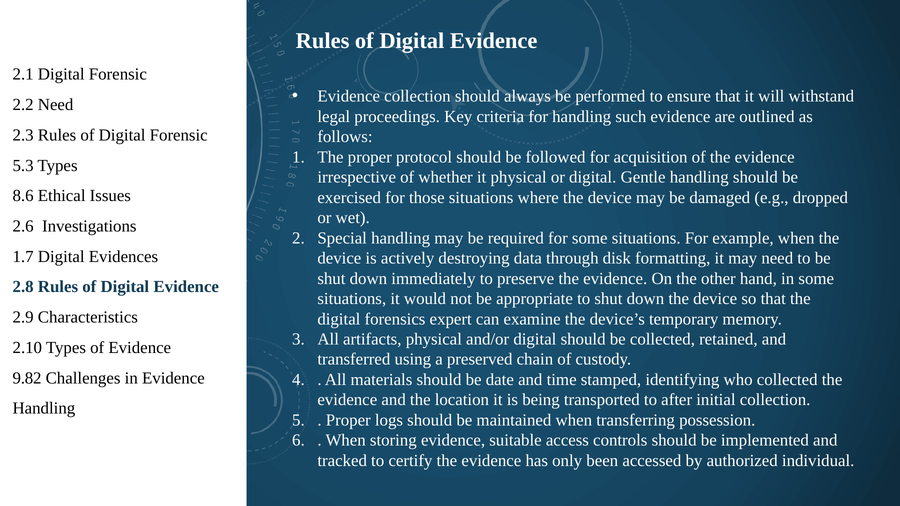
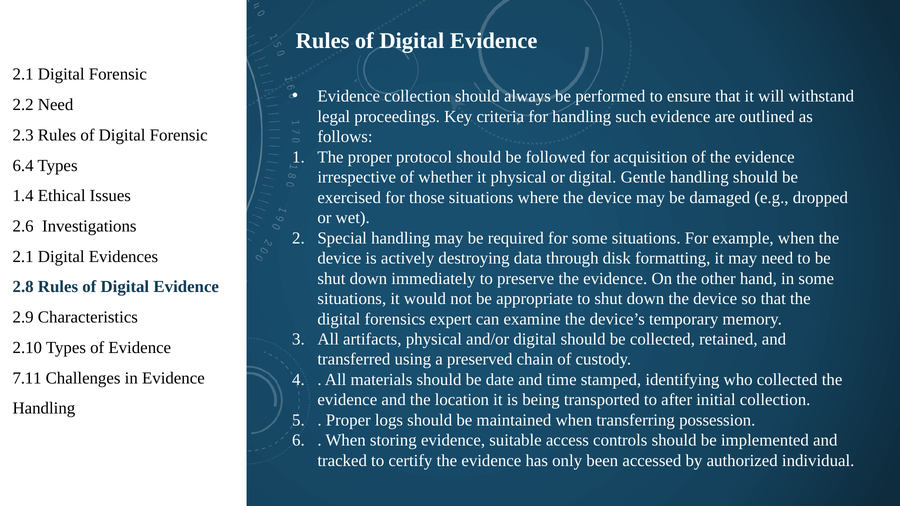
5.3: 5.3 -> 6.4 (23, 166)
8.6: 8.6 -> 1.4 (23, 196)
1.7: 1.7 -> 2.1 (23, 257)
9.82: 9.82 -> 7.11 (27, 378)
